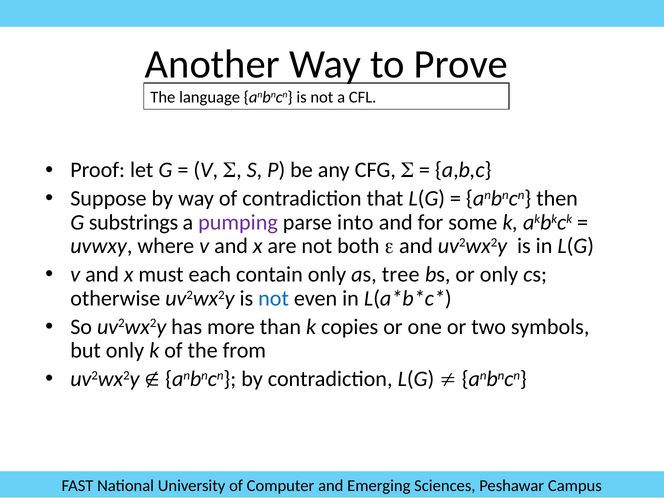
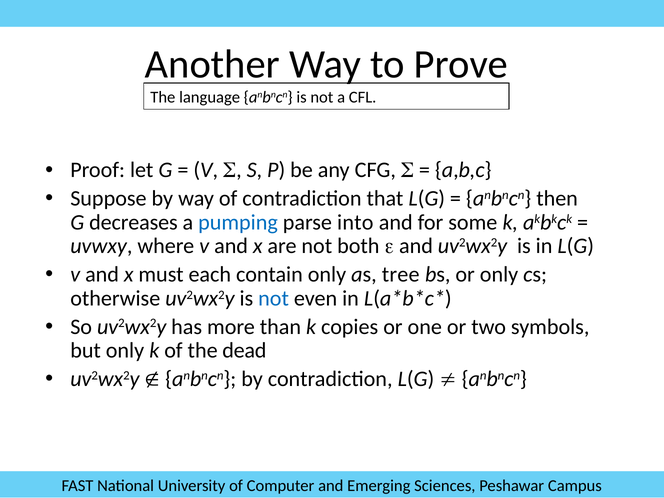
substrings: substrings -> decreases (133, 222)
pumping colour: purple -> blue (238, 222)
from: from -> dead (244, 351)
